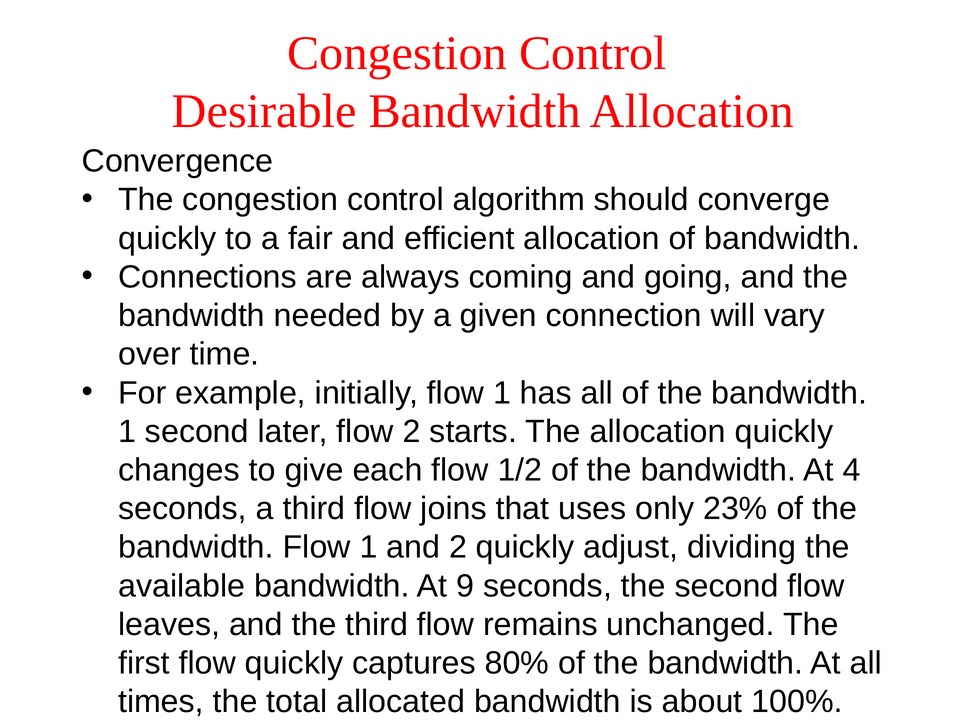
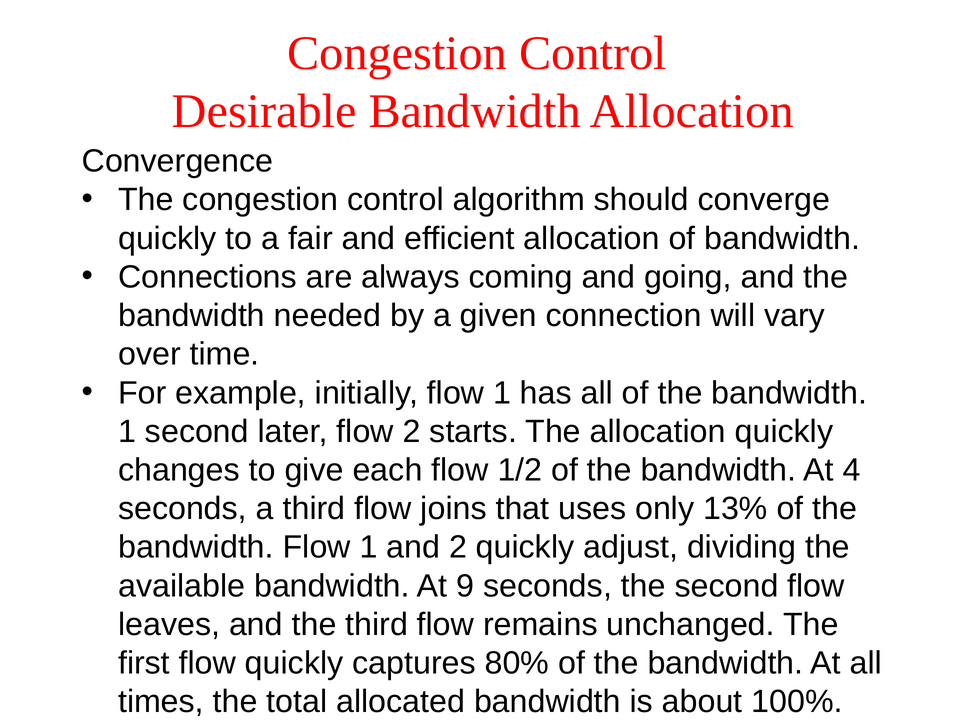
23%: 23% -> 13% (735, 509)
